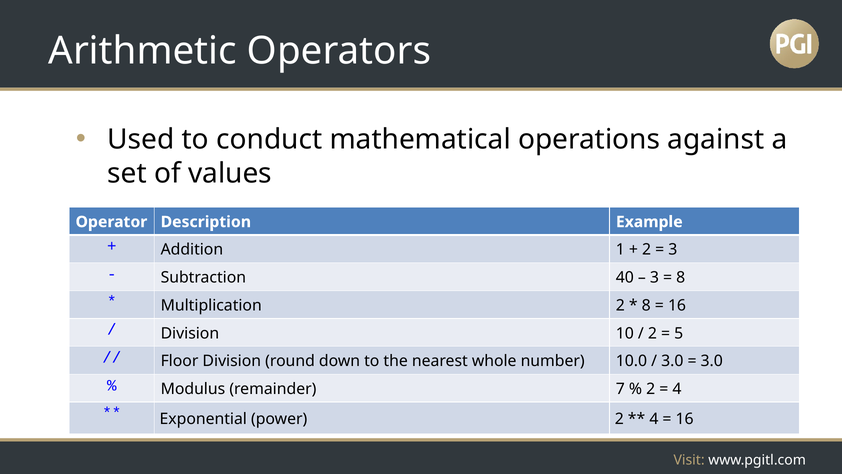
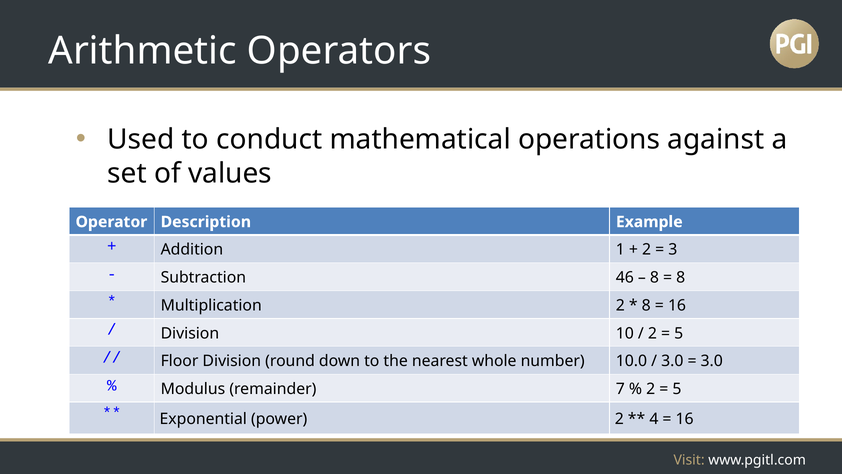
40: 40 -> 46 (625, 277)
3: 3 -> 8 (654, 277)
4: 4 -> 5 (677, 389)
